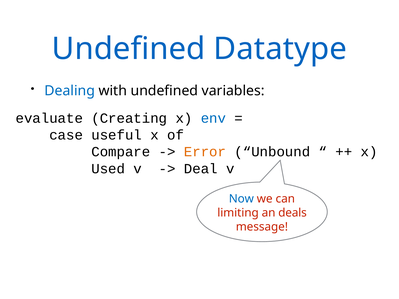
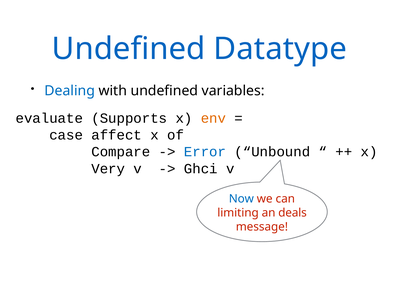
Creating: Creating -> Supports (129, 118)
env colour: blue -> orange (213, 118)
useful: useful -> affect (117, 135)
Error colour: orange -> blue (205, 152)
Used: Used -> Very (108, 169)
Deal: Deal -> Ghci (201, 169)
